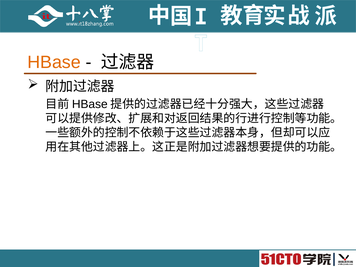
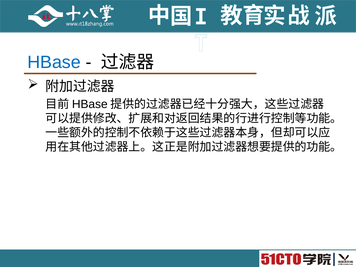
HBase colour: orange -> blue (54, 62)
